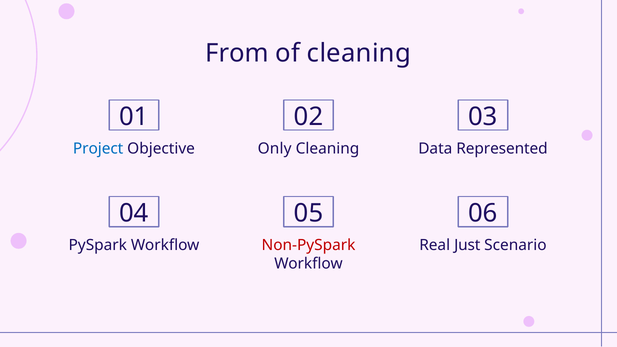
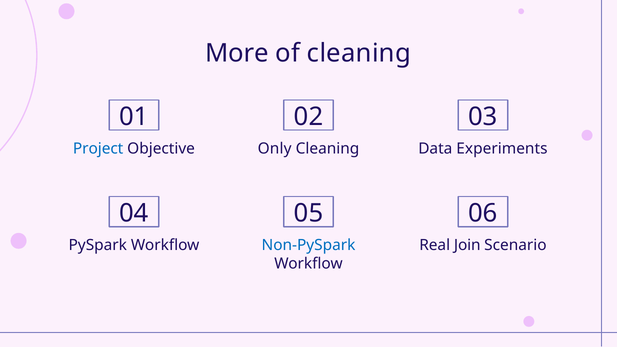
From: From -> More (237, 53)
Represented: Represented -> Experiments (502, 149)
Non-PySpark colour: red -> blue (308, 245)
Just: Just -> Join (467, 245)
